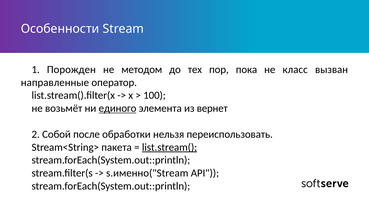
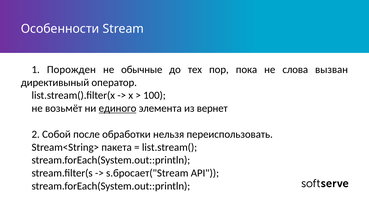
методом: методом -> обычные (142, 69)
класс: класс -> слова (295, 69)
направленные: направленные -> директивыный (55, 82)
list.stream( underline: present -> none (170, 147)
s.именно("Stream: s.именно("Stream -> s.бросает("Stream (147, 173)
